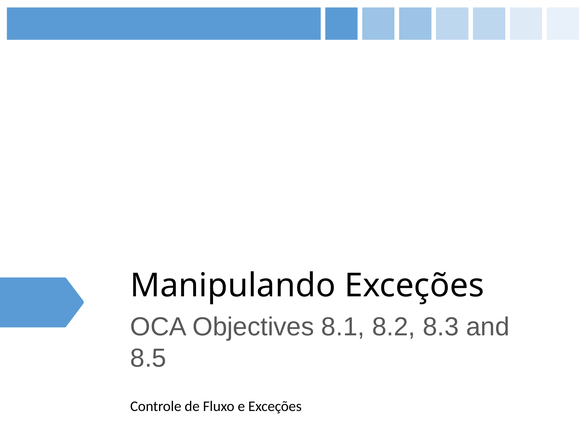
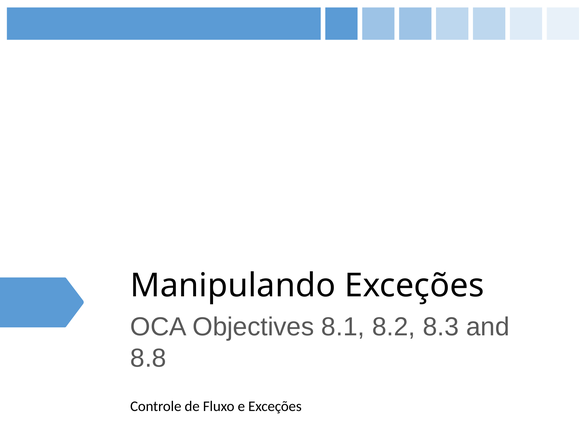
8.5: 8.5 -> 8.8 (148, 358)
